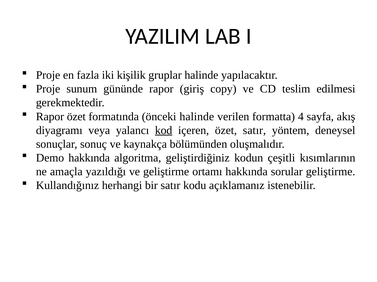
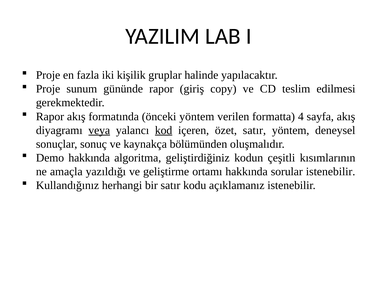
Rapor özet: özet -> akış (76, 117)
önceki halinde: halinde -> yöntem (197, 117)
veya underline: none -> present (99, 131)
sorular geliştirme: geliştirme -> istenebilir (331, 172)
